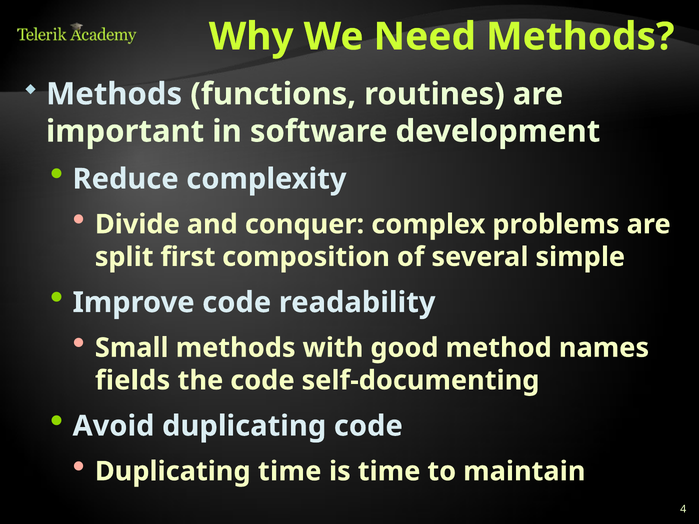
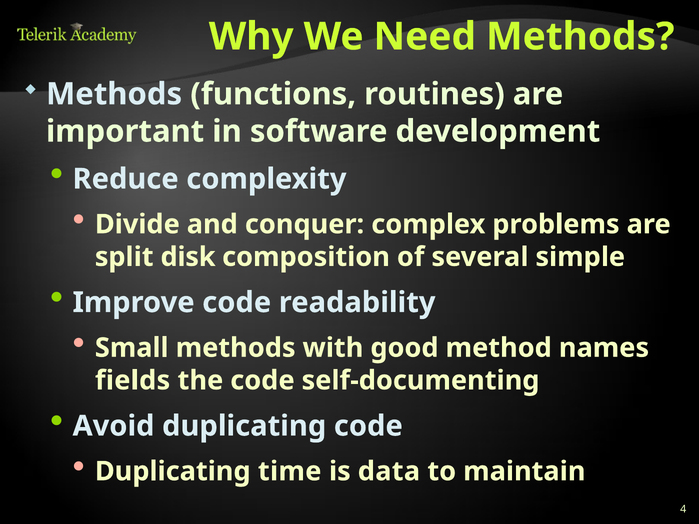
first: first -> disk (188, 257)
is time: time -> data (389, 472)
